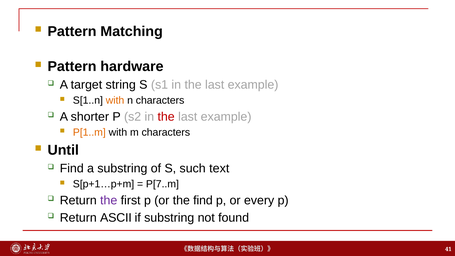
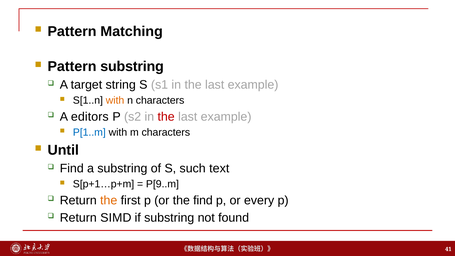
Pattern hardware: hardware -> substring (132, 67)
shorter: shorter -> editors (90, 117)
P[1..m colour: orange -> blue (89, 132)
P[7..m: P[7..m -> P[9..m (162, 184)
the colour: purple -> orange (109, 200)
ASCII: ASCII -> SIMD (116, 218)
